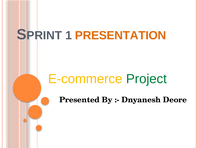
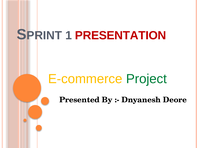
PRESENTATION colour: orange -> red (121, 35)
